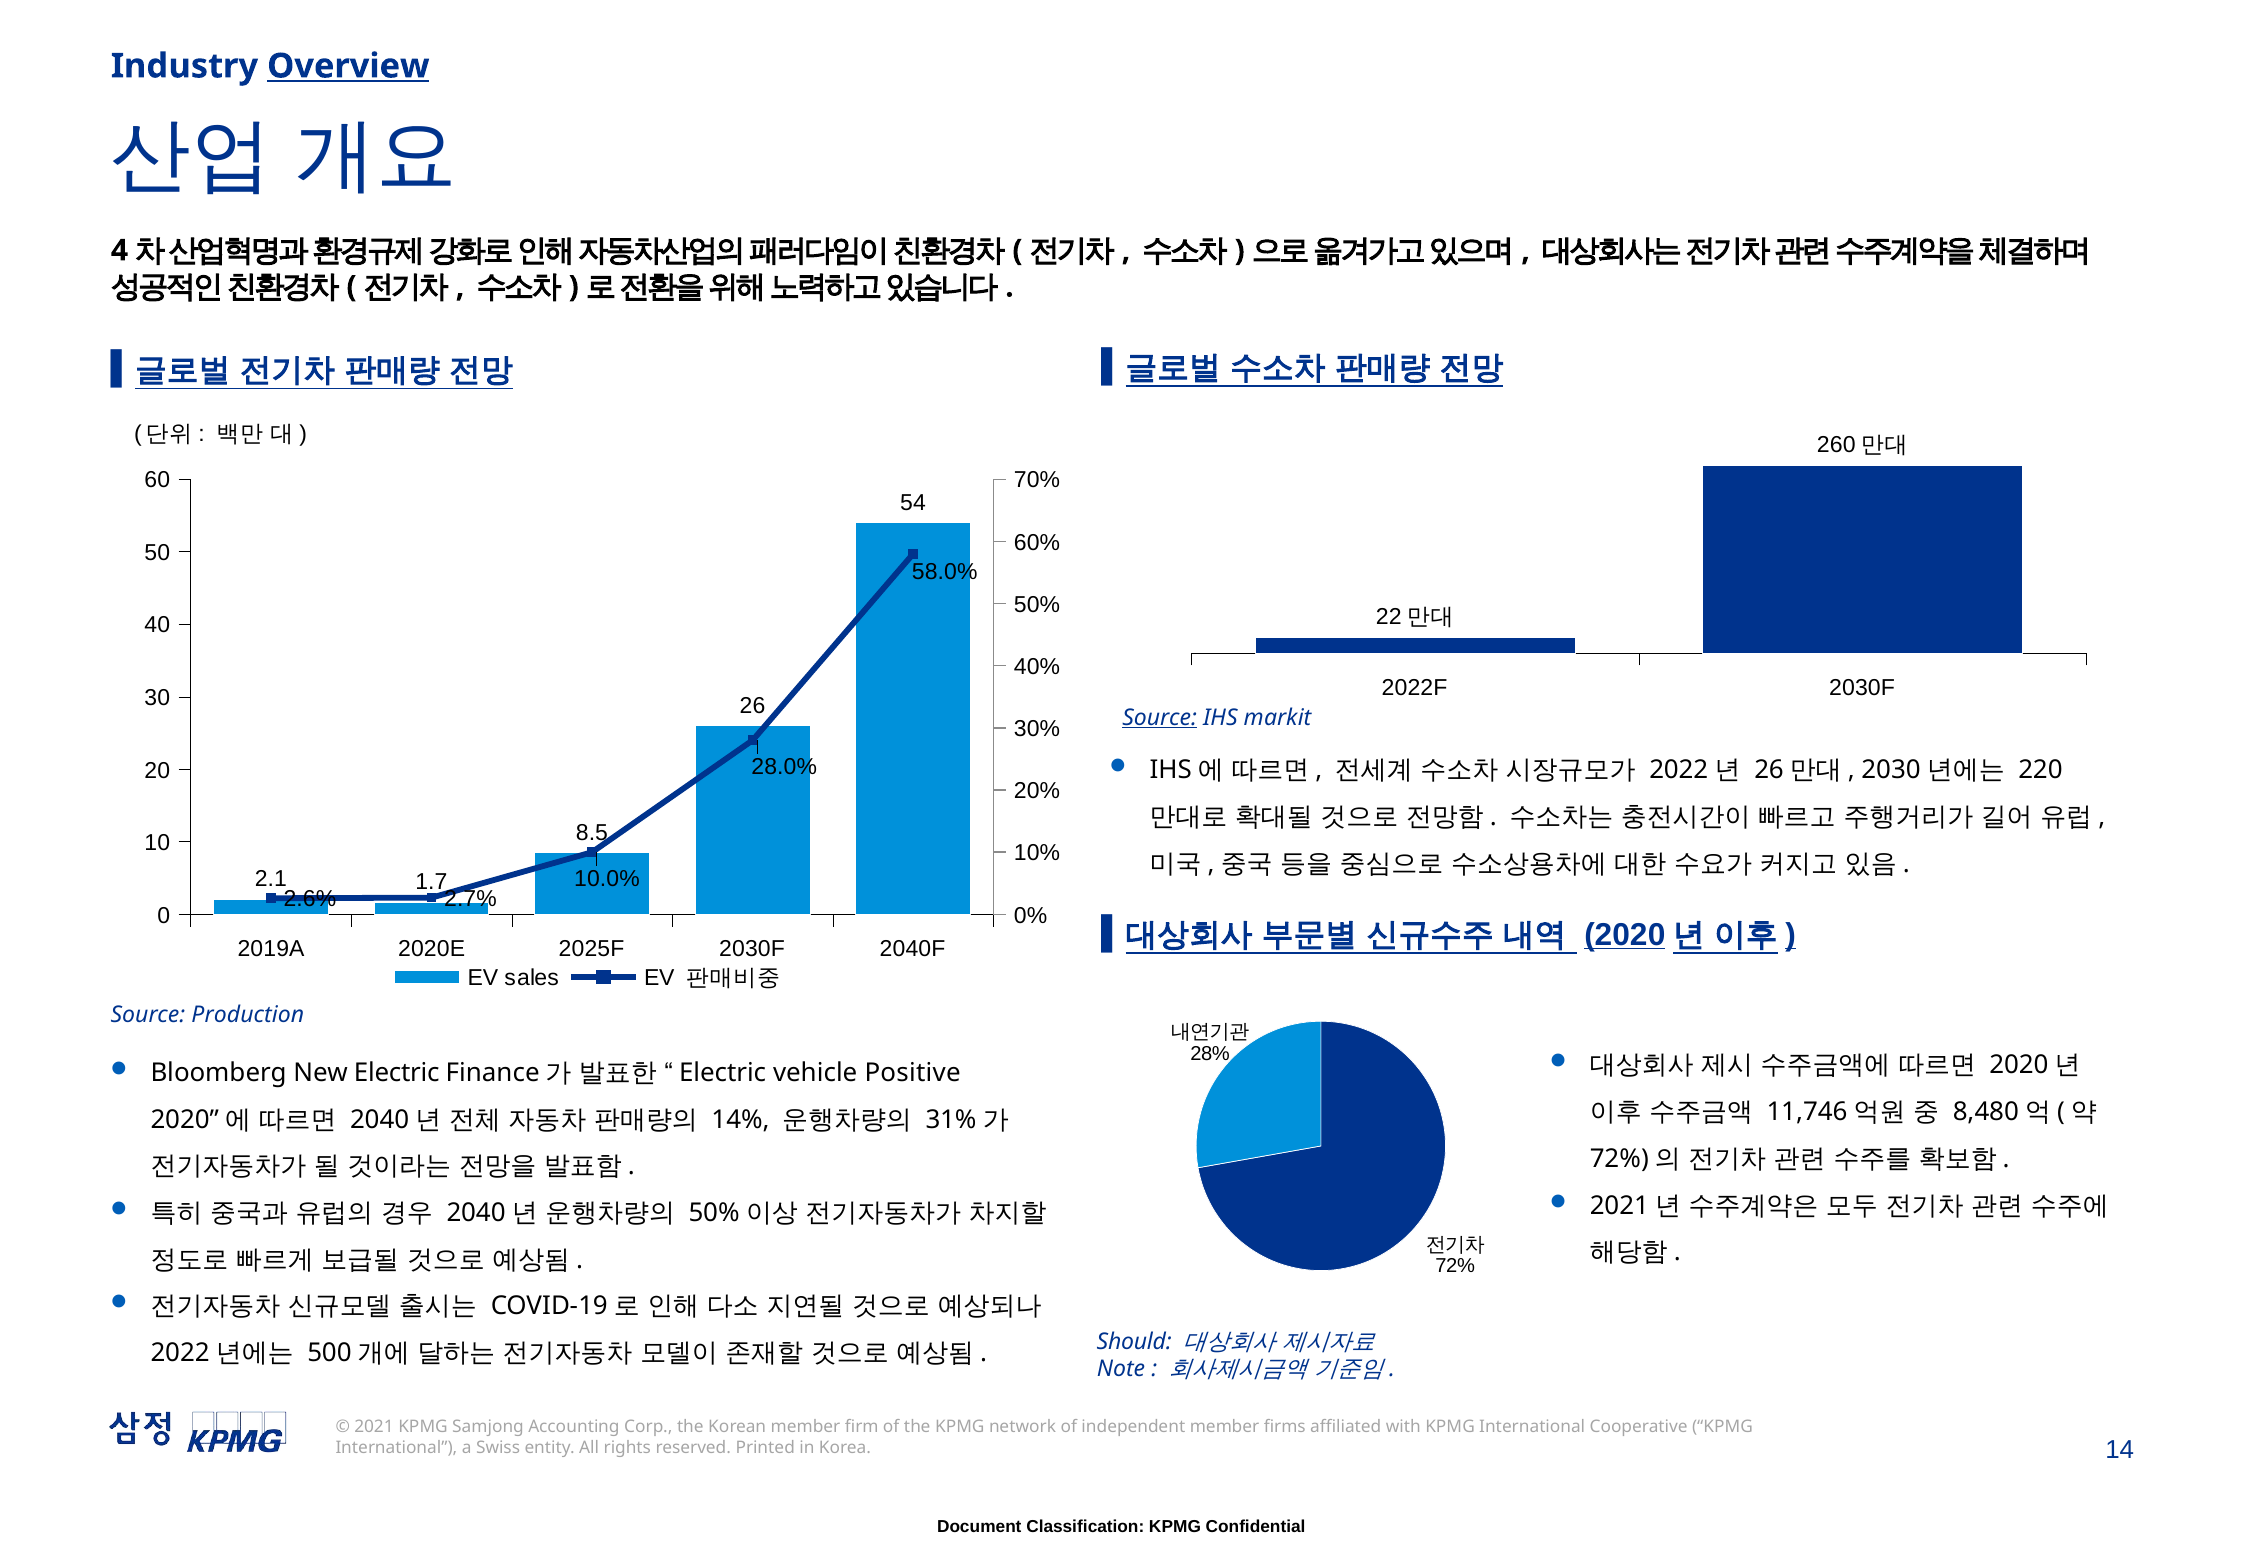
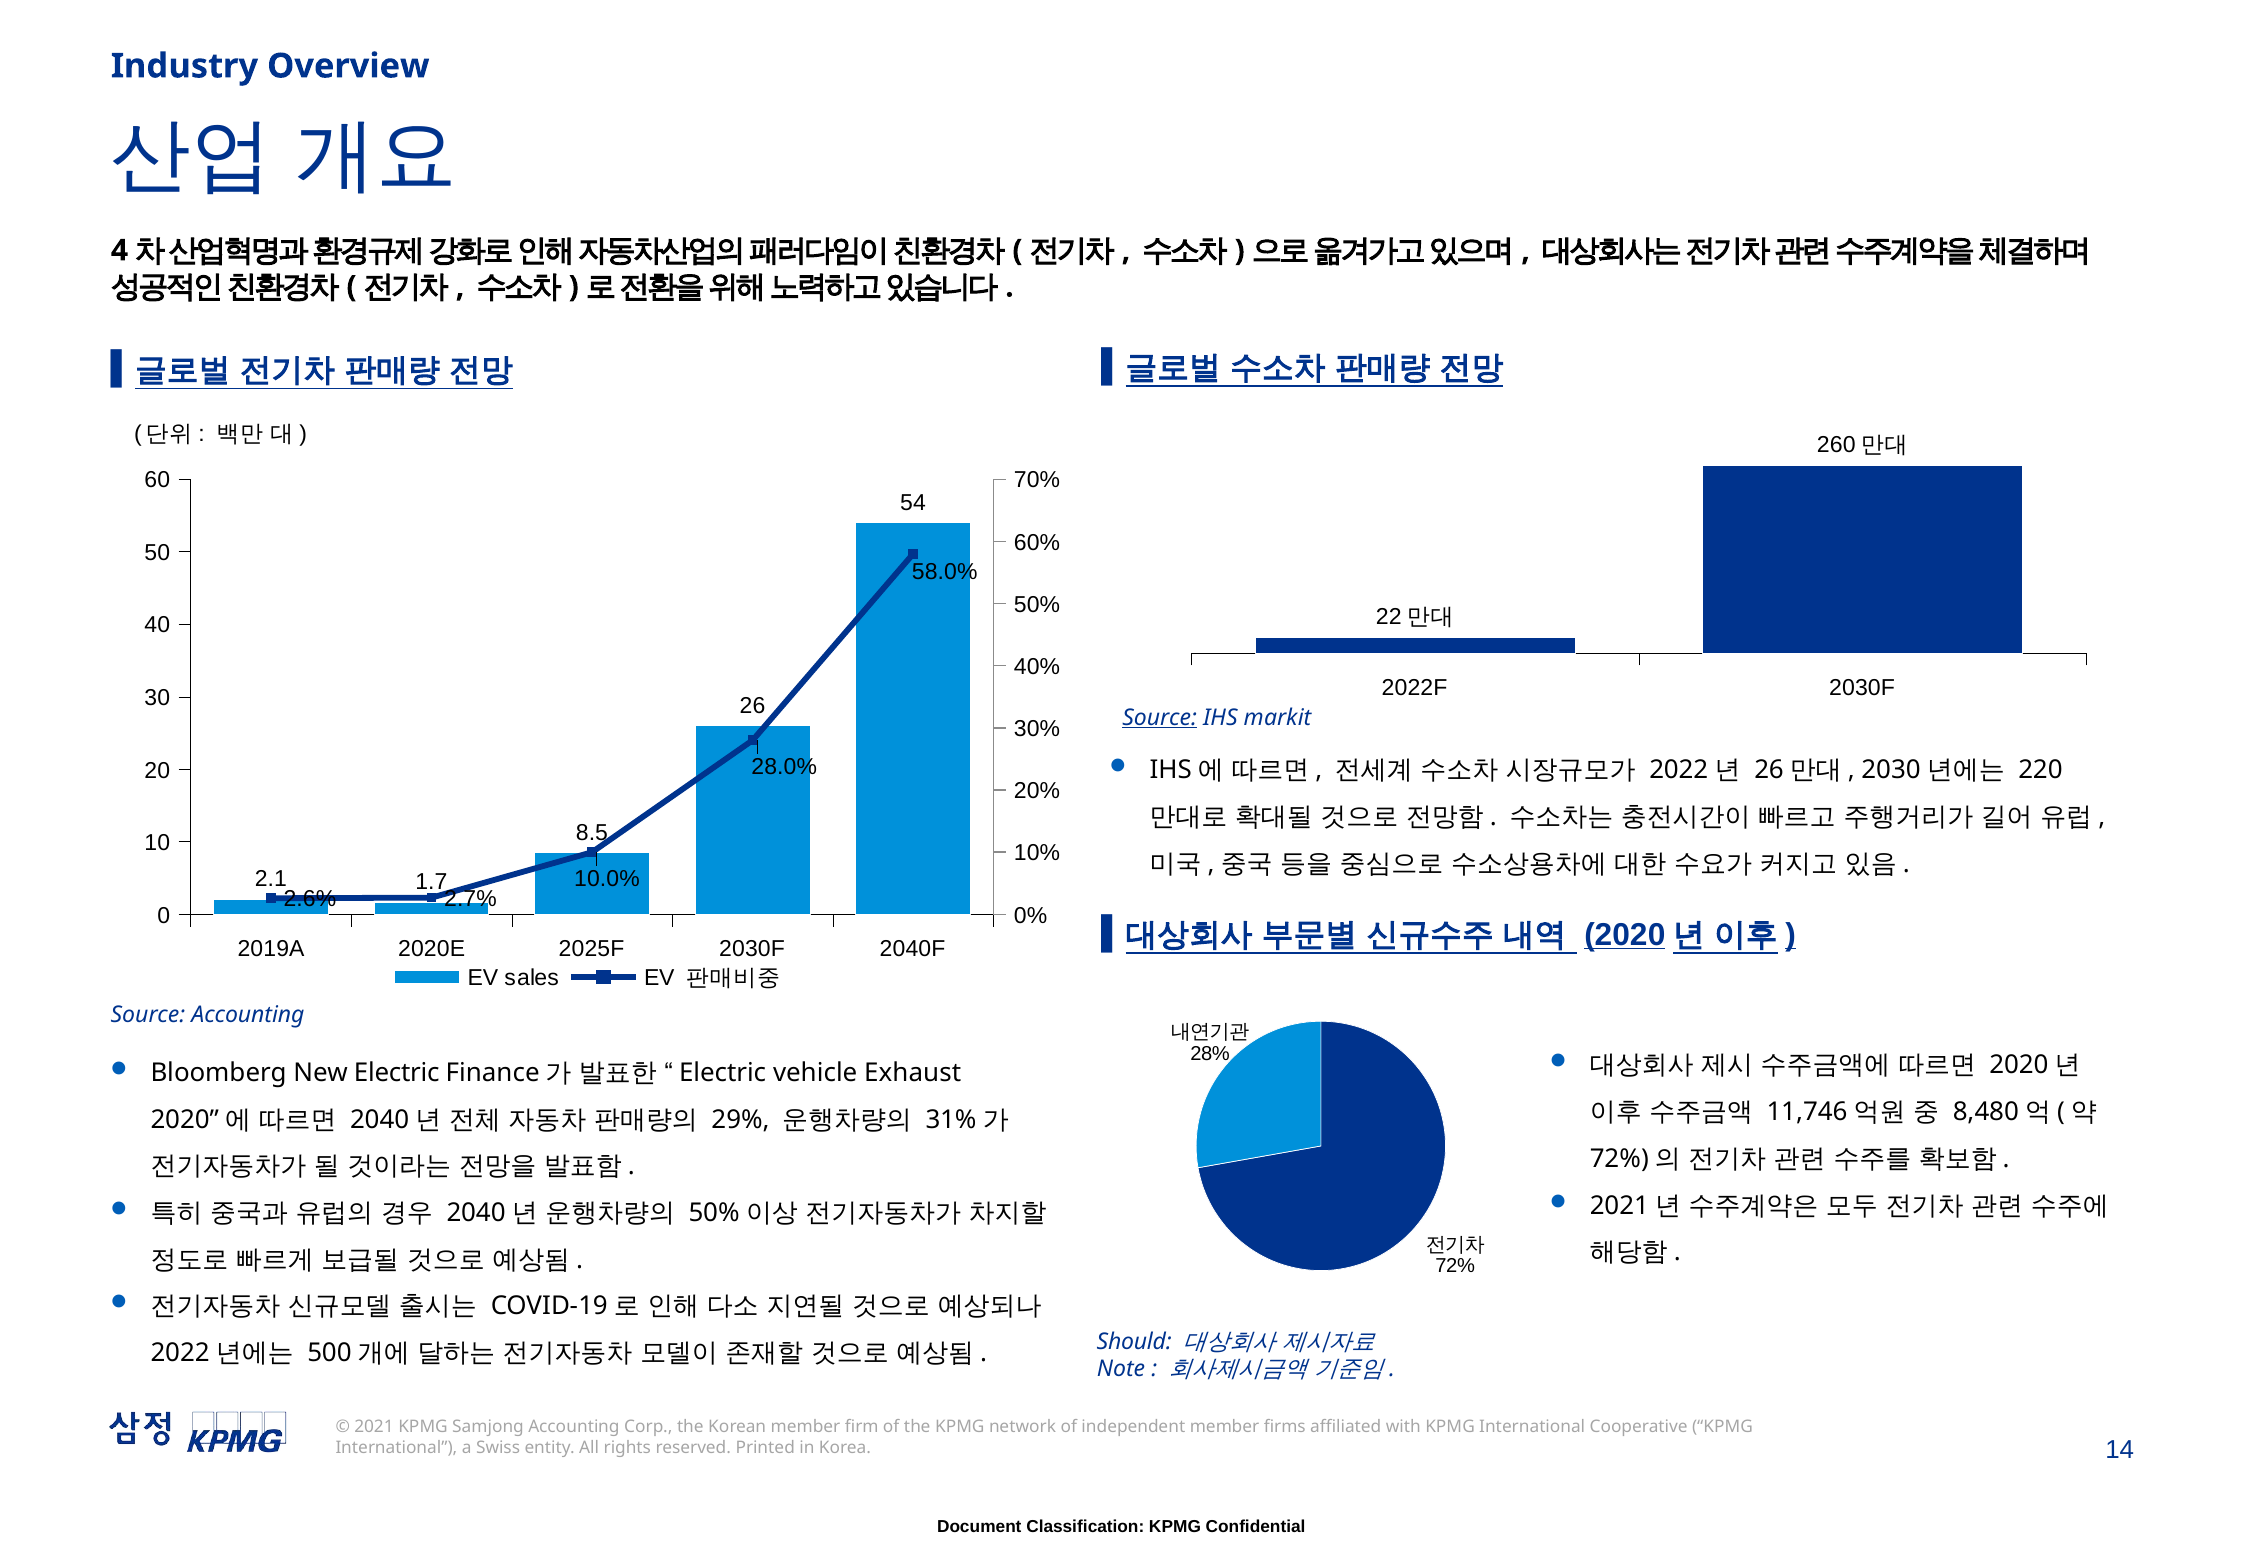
Overview underline: present -> none (348, 66)
Source Production: Production -> Accounting (248, 1015)
Positive: Positive -> Exhaust (913, 1073)
14%: 14% -> 29% (741, 1120)
